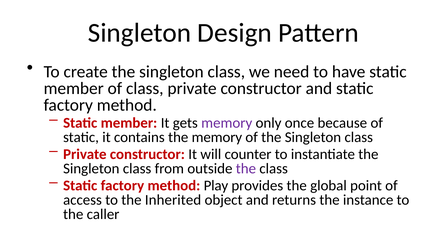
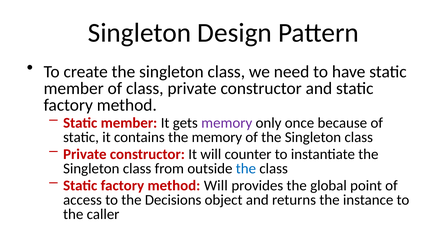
the colour: purple -> blue (246, 169)
method Play: Play -> Will (216, 186)
Inherited: Inherited -> Decisions (173, 200)
